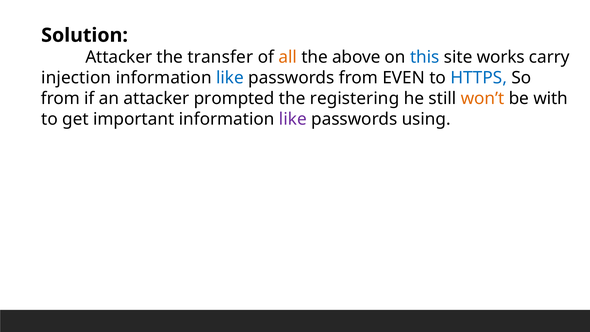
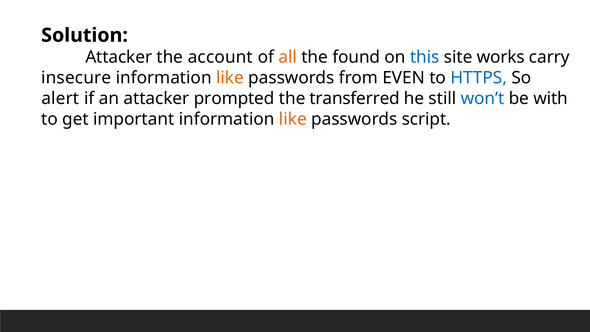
transfer: transfer -> account (220, 57)
above: above -> found (356, 57)
injection: injection -> insecure (76, 78)
like colour: blue -> orange (230, 78)
from: from -> alert (60, 99)
registering: registering -> transferred (355, 99)
won’t colour: orange -> blue (483, 99)
like colour: purple -> orange (293, 119)
using: using -> script (426, 119)
